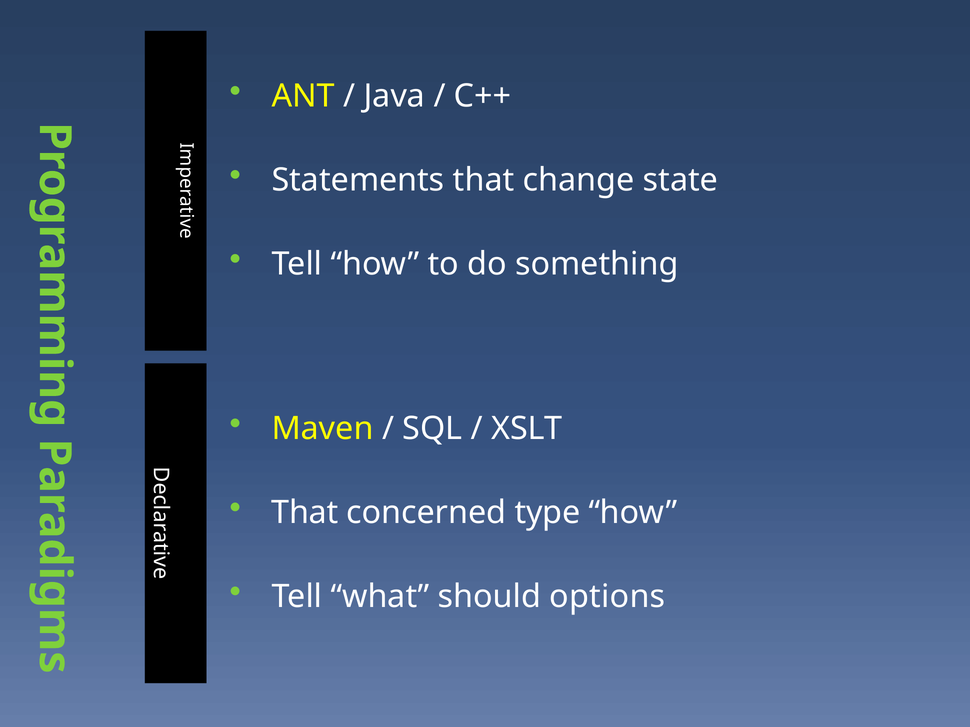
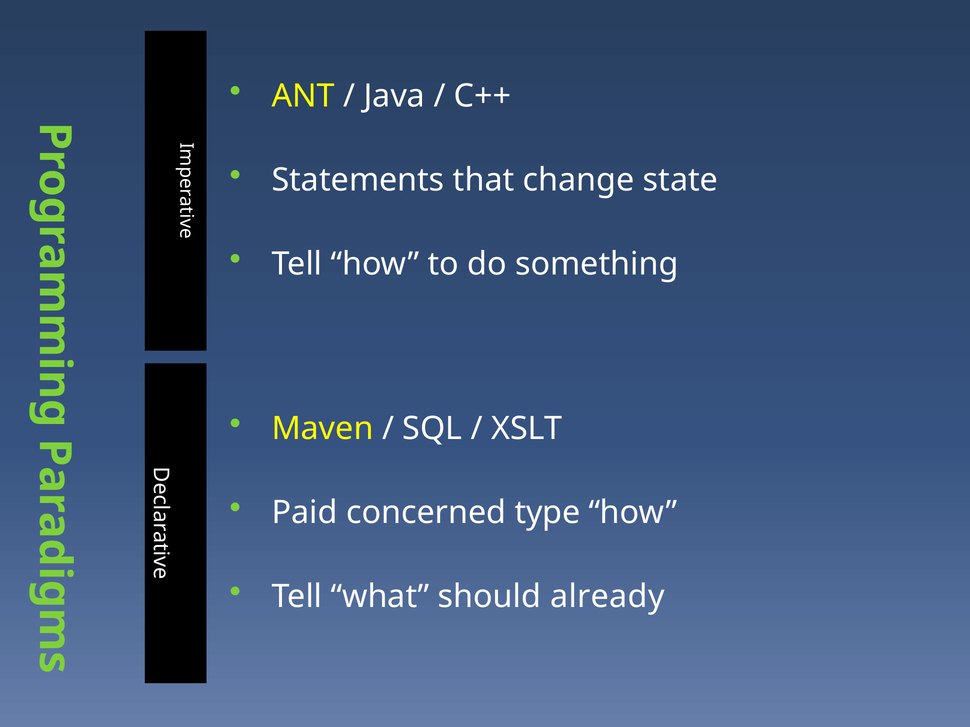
That: That -> Paid (305, 513)
options: options -> already (607, 597)
